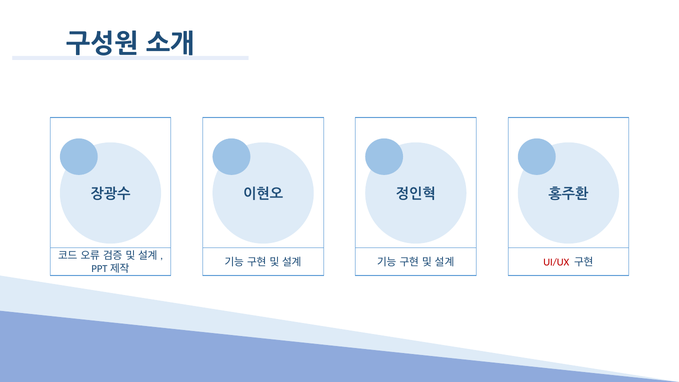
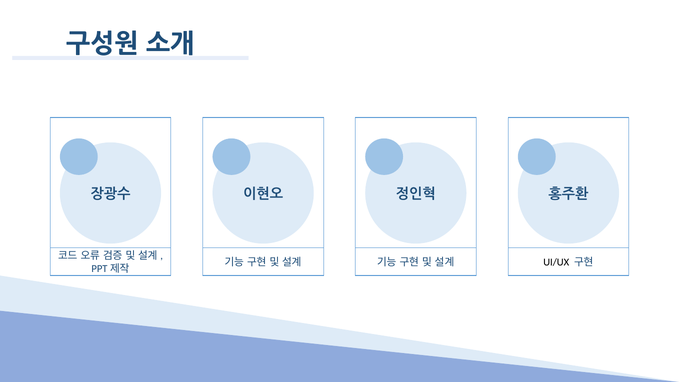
UI/UX colour: red -> black (556, 262)
